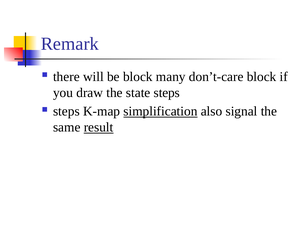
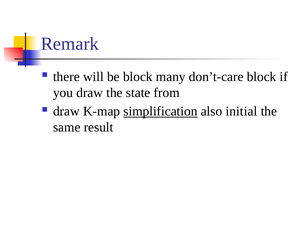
state steps: steps -> from (167, 93)
steps: steps -> draw (66, 111)
signal: signal -> initial (241, 111)
result underline: present -> none (99, 127)
